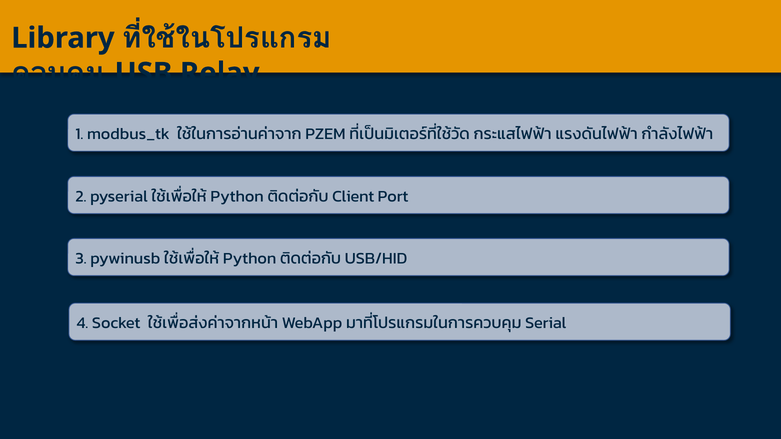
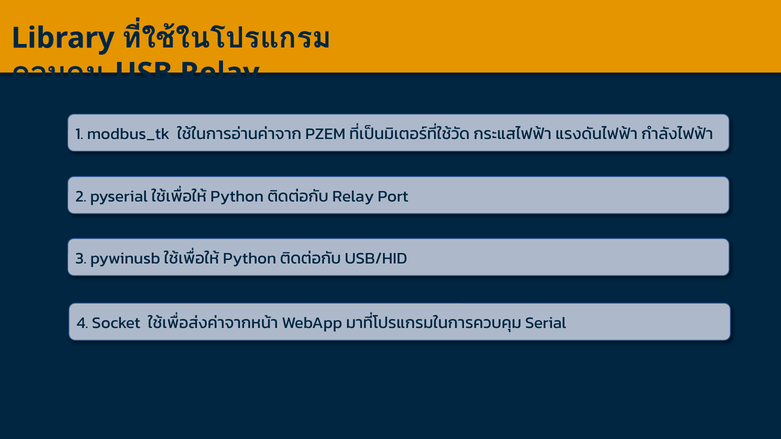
Client: Client -> Relay (353, 196)
